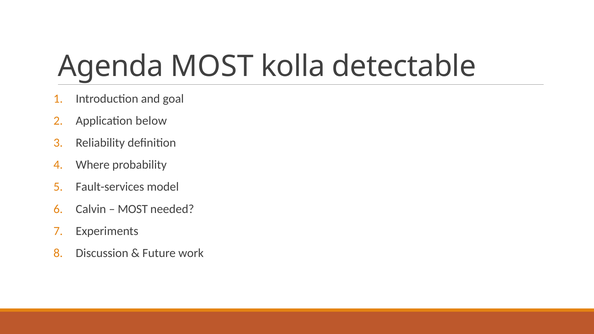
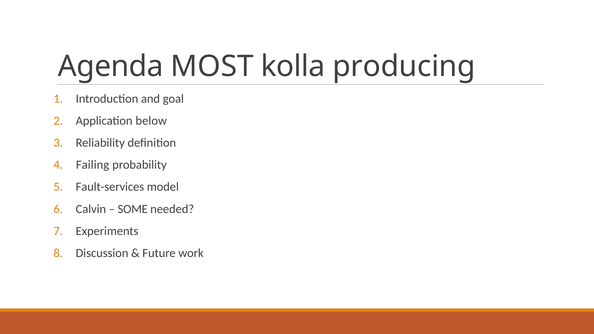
detectable: detectable -> producing (404, 67)
Where: Where -> Failing (93, 165)
MOST: MOST -> SOME (133, 209)
